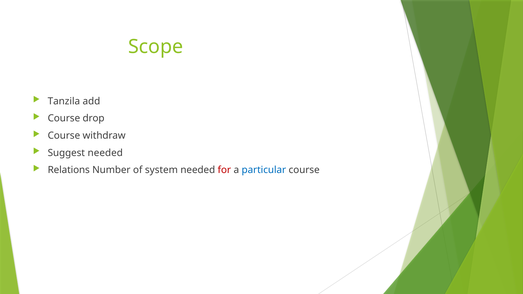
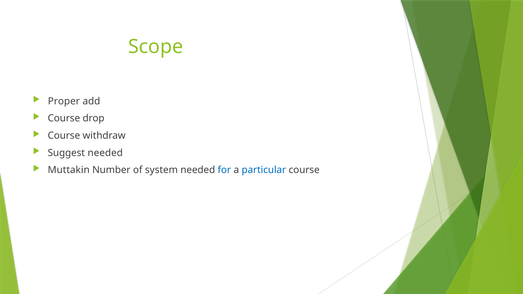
Tanzila: Tanzila -> Proper (64, 101)
Relations: Relations -> Muttakin (69, 170)
for colour: red -> blue (224, 170)
